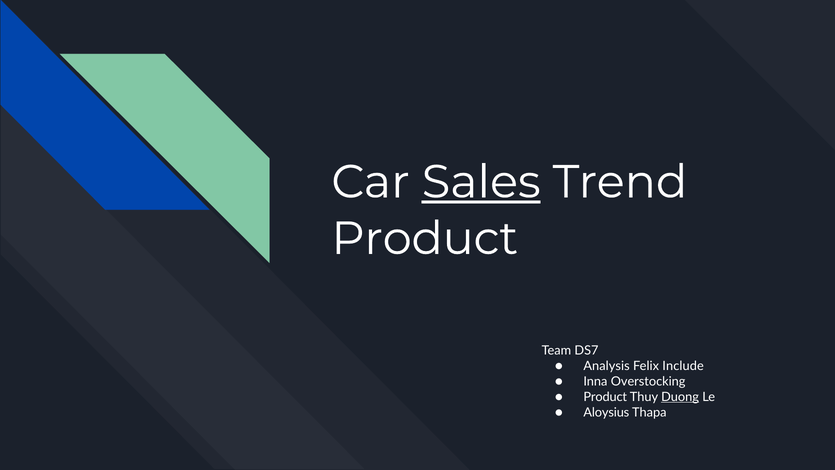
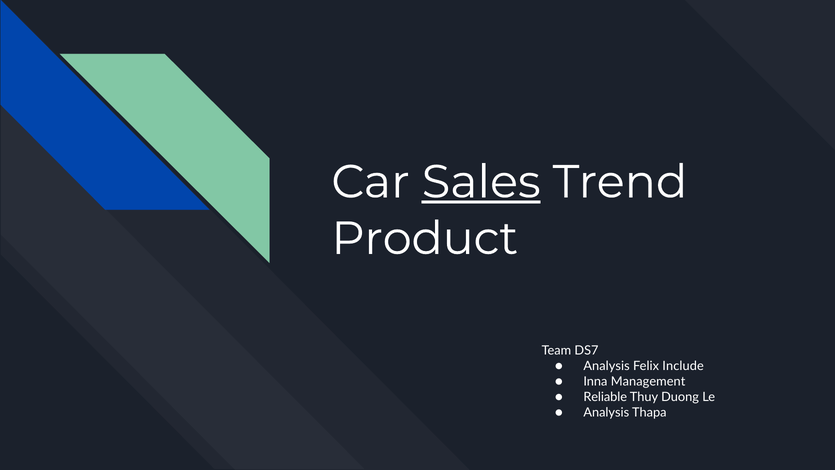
Overstocking: Overstocking -> Management (648, 381)
Product: Product -> Reliable (605, 397)
Duong underline: present -> none (680, 397)
Aloysius: Aloysius -> Analysis (606, 412)
